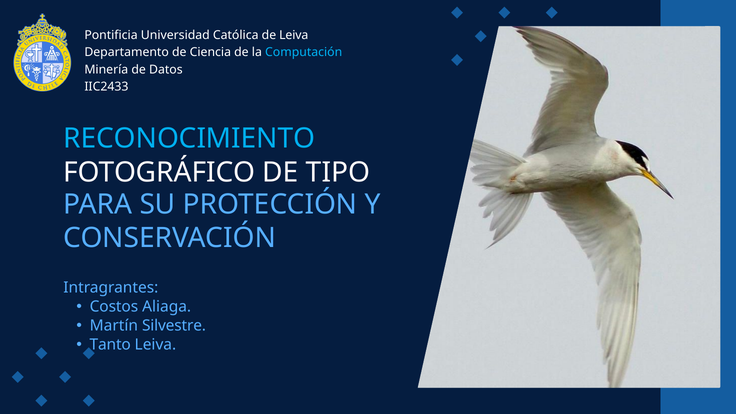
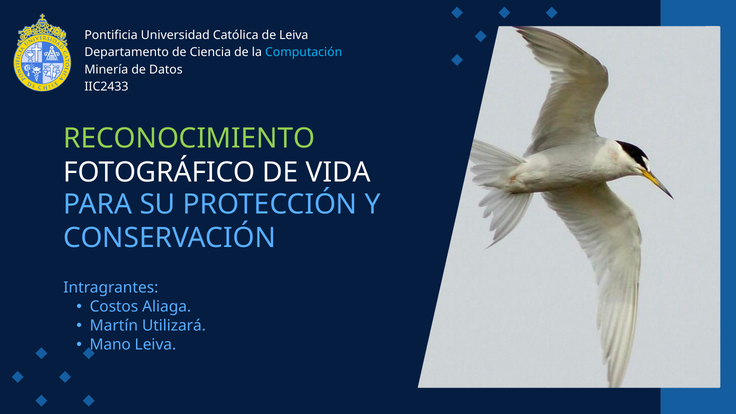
RECONOCIMIENTO colour: light blue -> light green (189, 139)
TIPO: TIPO -> VIDA (338, 172)
Silvestre: Silvestre -> Utilizará (174, 326)
Tanto: Tanto -> Mano (110, 345)
